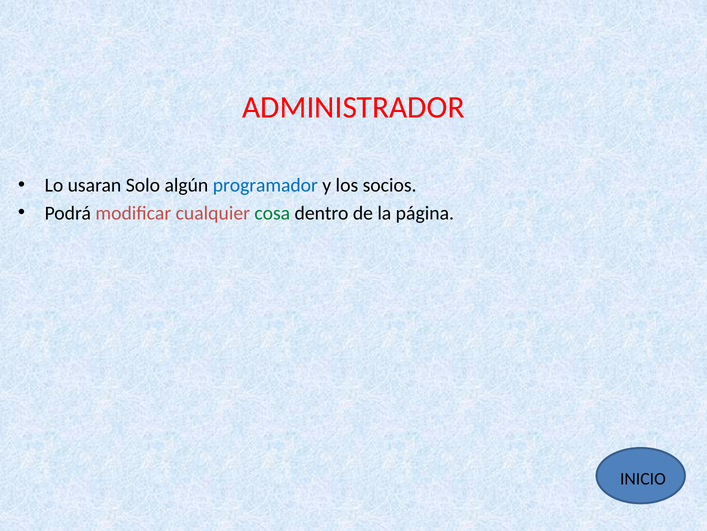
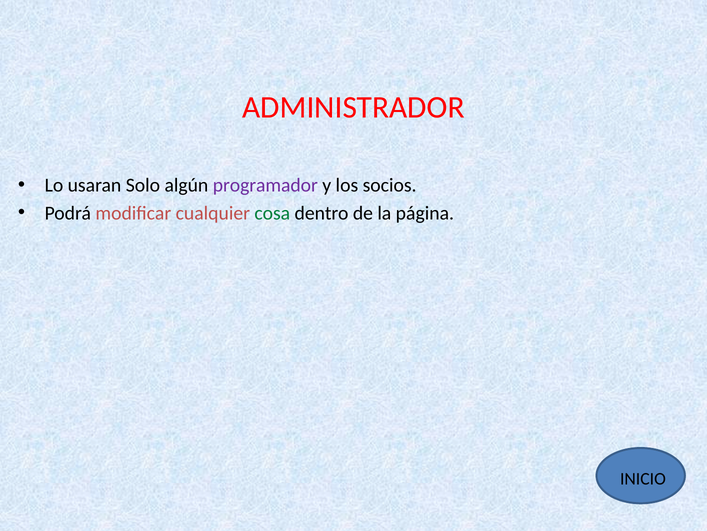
programador colour: blue -> purple (265, 185)
